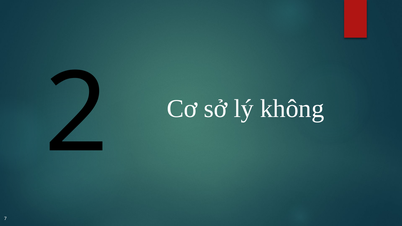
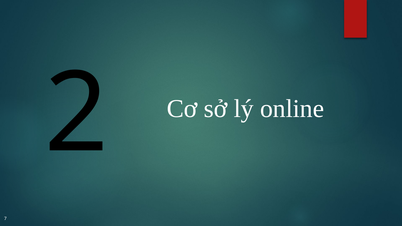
không: không -> online (292, 109)
